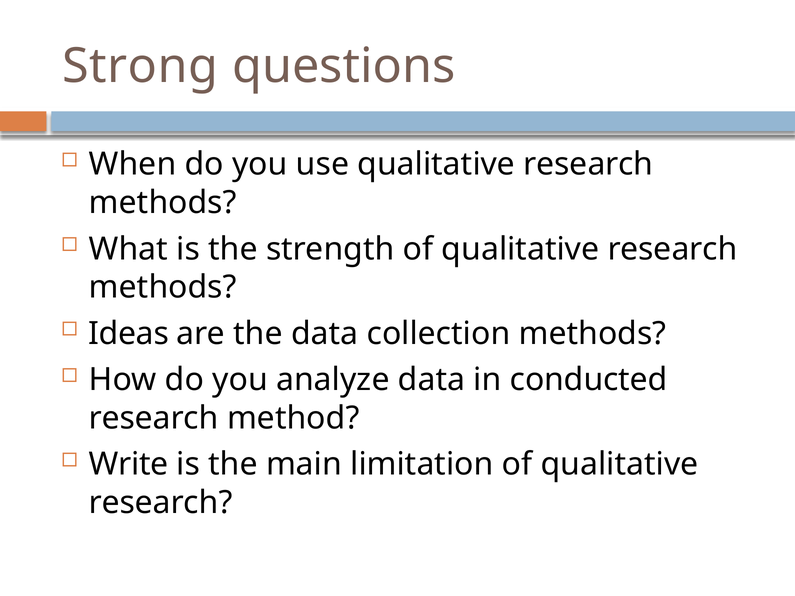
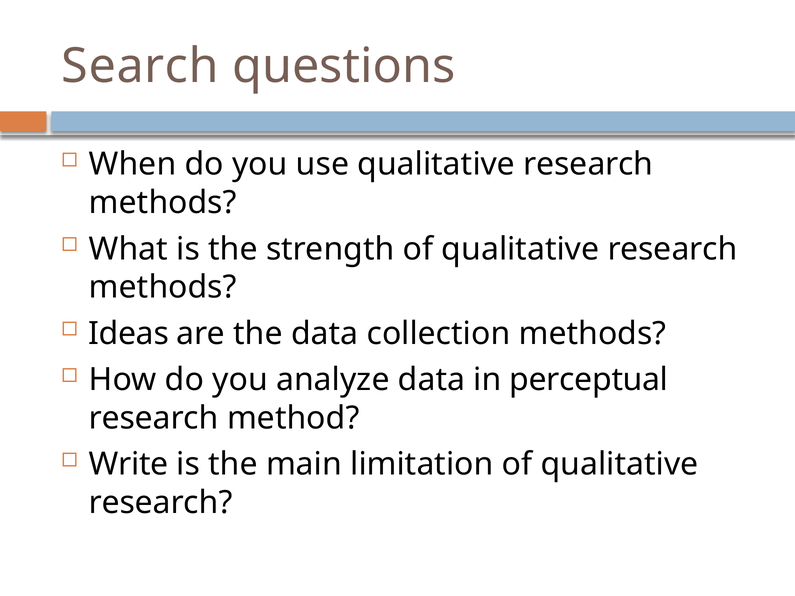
Strong: Strong -> Search (140, 66)
conducted: conducted -> perceptual (589, 380)
